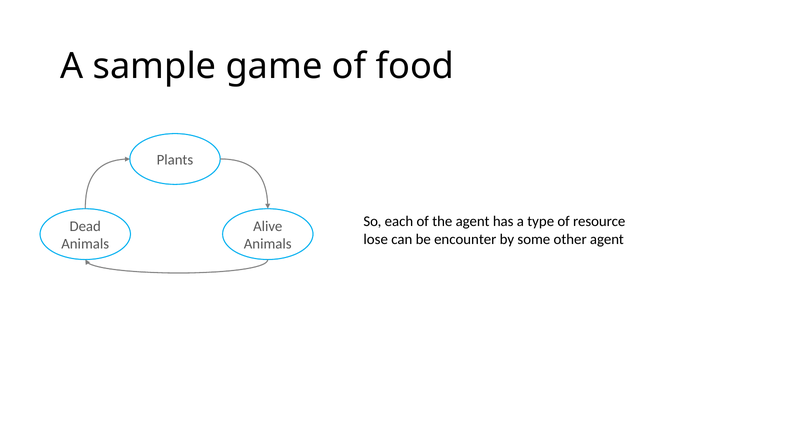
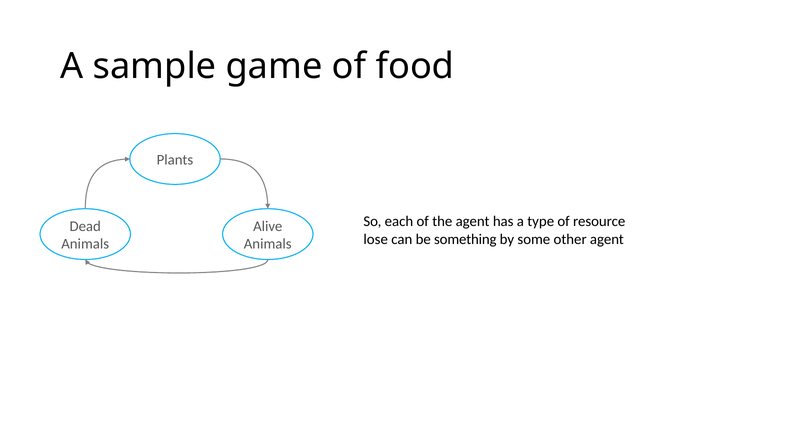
encounter: encounter -> something (465, 239)
